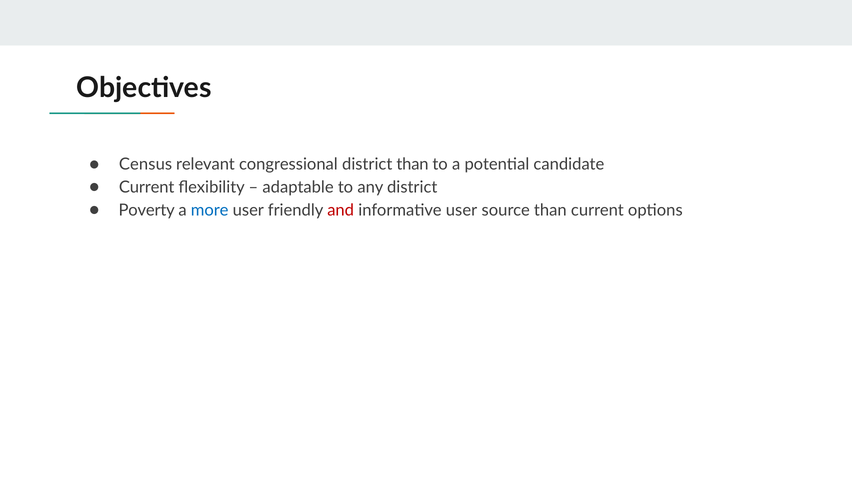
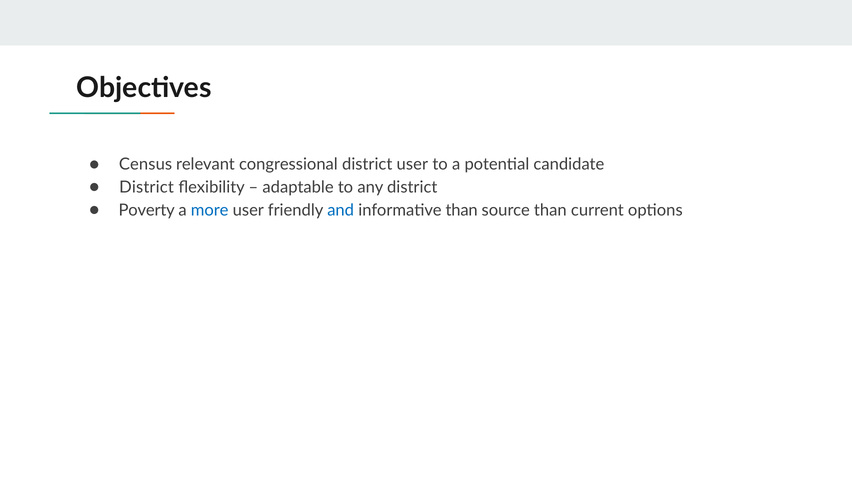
district than: than -> user (412, 164)
Current: Current -> District (146, 187)
and colour: red -> blue (341, 210)
informative user: user -> than (462, 210)
